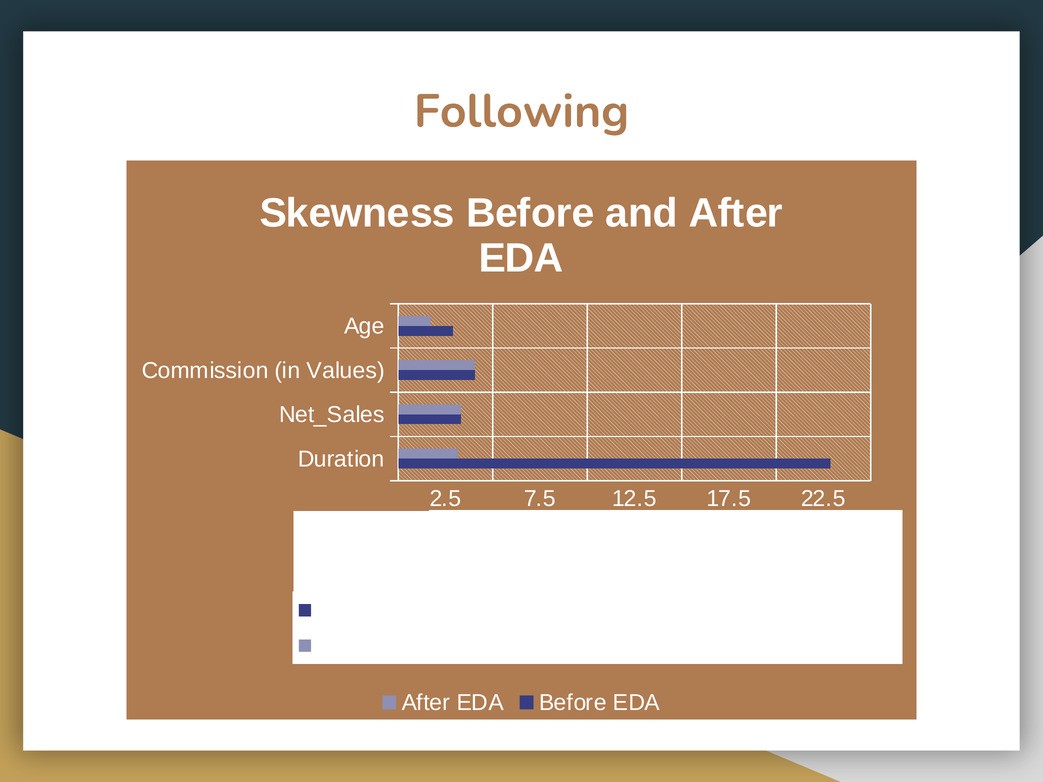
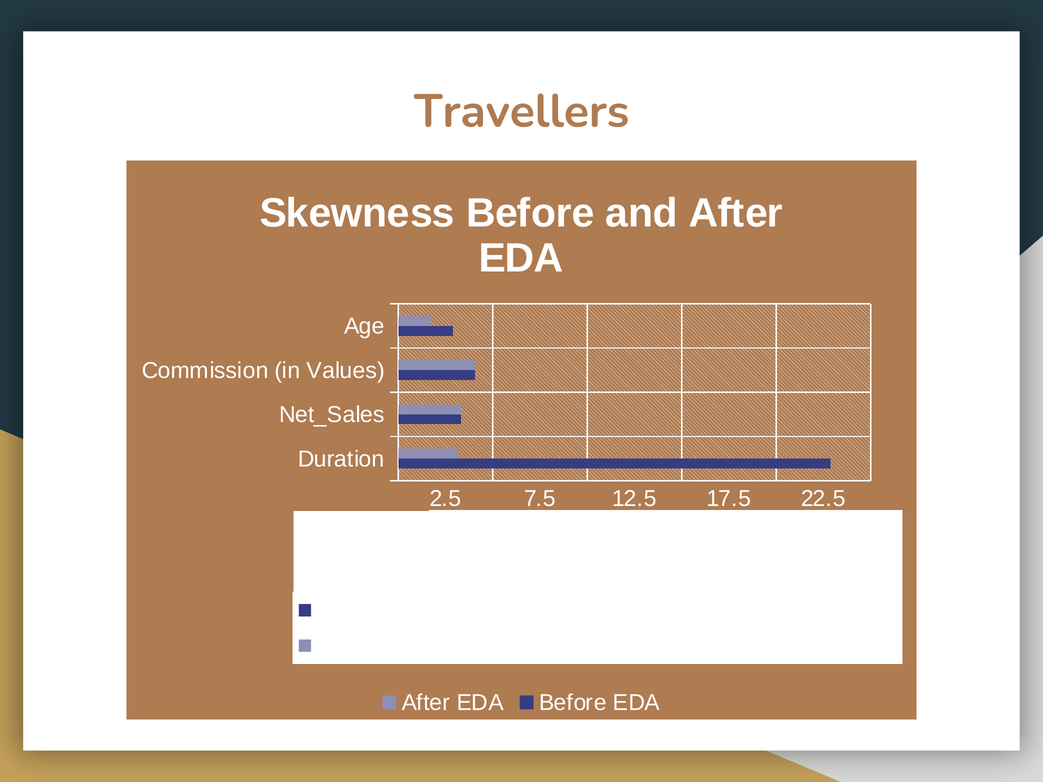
Following: Following -> Travellers (522, 111)
